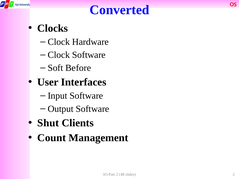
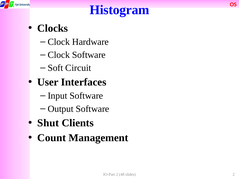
Converted: Converted -> Histogram (120, 10)
Before: Before -> Circuit (78, 68)
